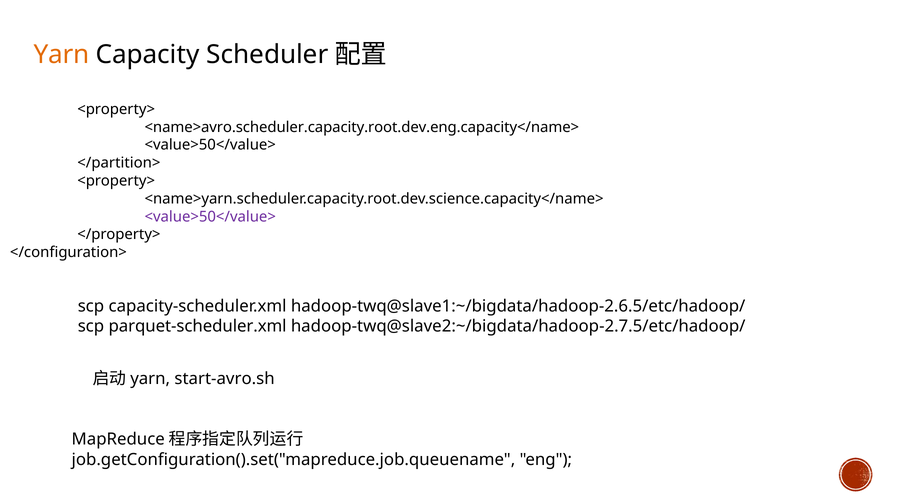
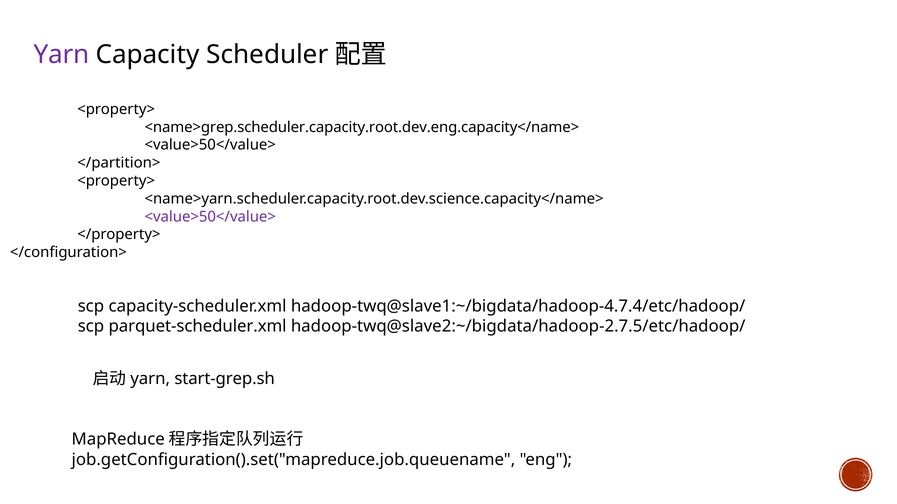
Yarn colour: orange -> purple (61, 55)
<name>avro.scheduler.capacity.root.dev.eng.capacity</name>: <name>avro.scheduler.capacity.root.dev.eng.capacity</name> -> <name>grep.scheduler.capacity.root.dev.eng.capacity</name> (362, 127)
hadoop-twq@slave1:~/bigdata/hadoop-2.6.5/etc/hadoop/: hadoop-twq@slave1:~/bigdata/hadoop-2.6.5/etc/hadoop/ -> hadoop-twq@slave1:~/bigdata/hadoop-4.7.4/etc/hadoop/ (518, 307)
start-avro.sh: start-avro.sh -> start-grep.sh (225, 379)
